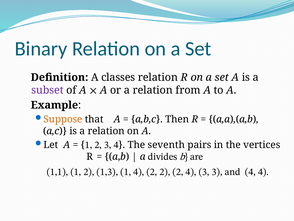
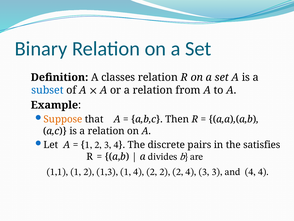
subset colour: purple -> blue (47, 90)
seventh: seventh -> discrete (166, 144)
vertices: vertices -> satisfies (262, 144)
